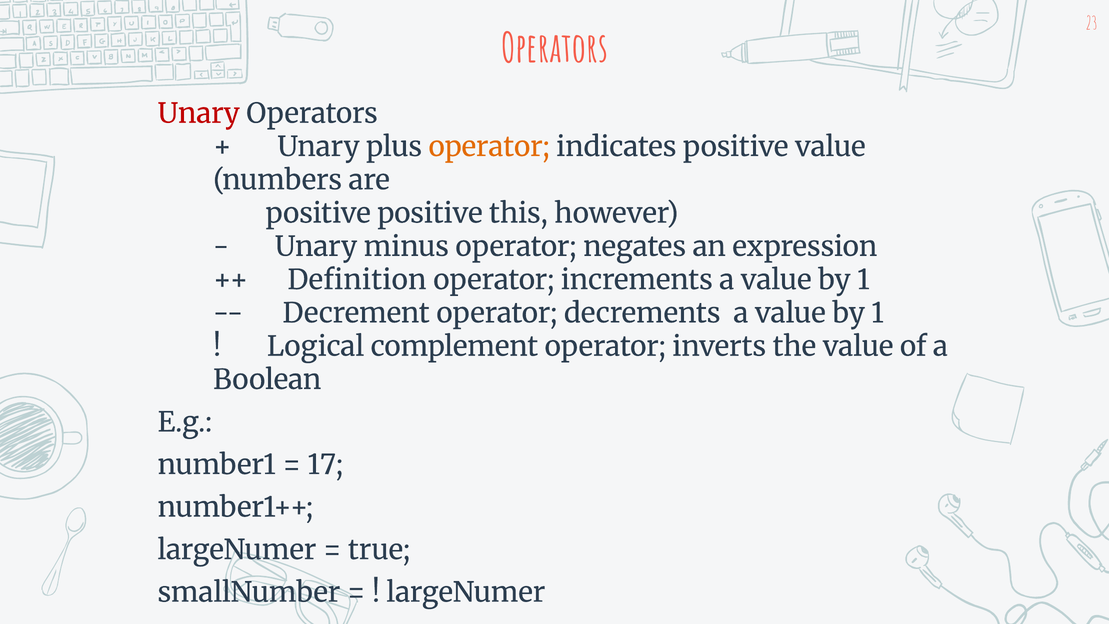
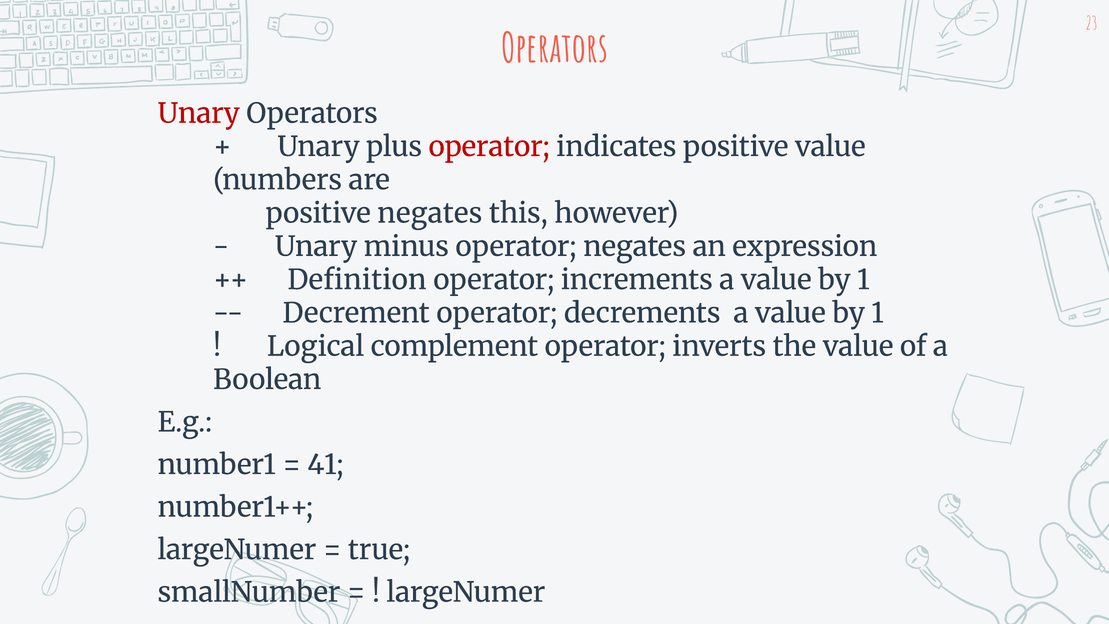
operator colour: orange -> red (489, 147)
positive positive: positive -> negates (430, 213)
17: 17 -> 41 (325, 465)
